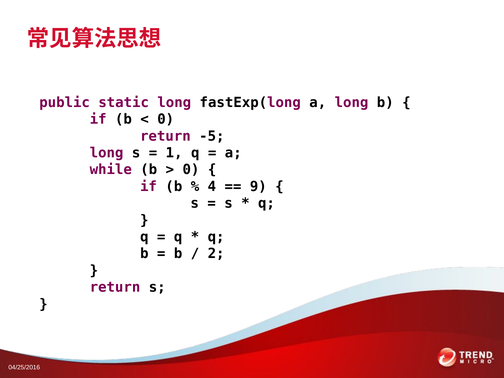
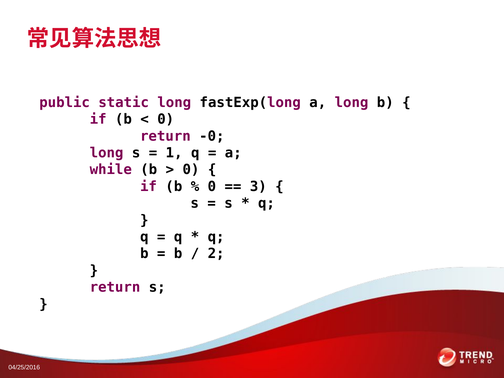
-5: -5 -> -0 (212, 136)
4: 4 -> 0 (212, 186)
9: 9 -> 3 (258, 186)
